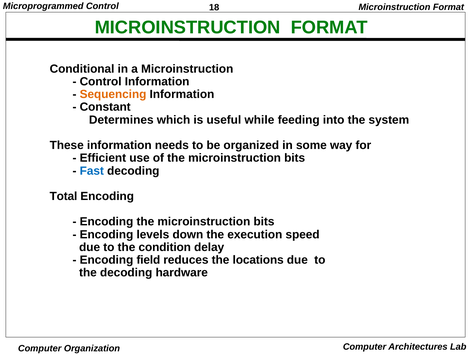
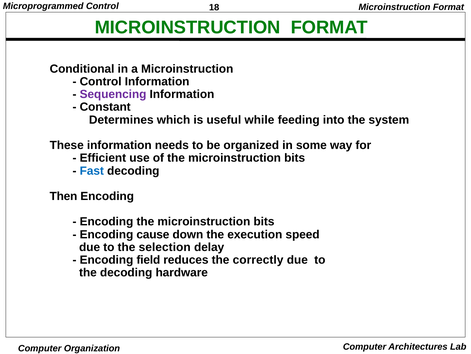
Sequencing colour: orange -> purple (113, 94)
Total: Total -> Then (63, 196)
levels: levels -> cause (153, 234)
condition: condition -> selection (165, 247)
locations: locations -> correctly (258, 259)
